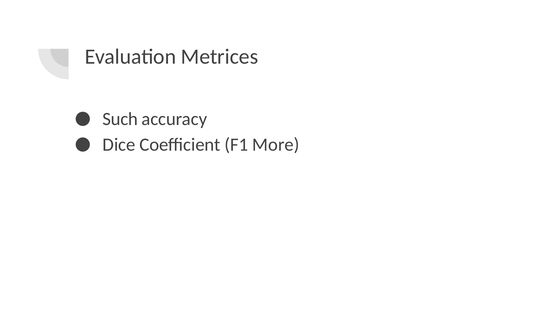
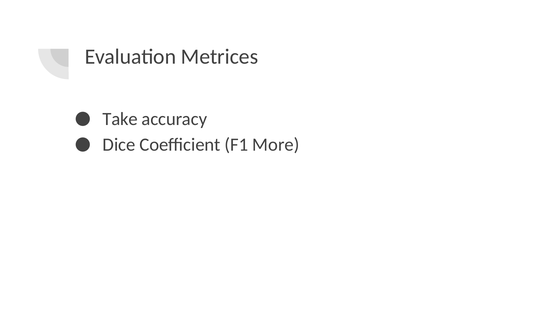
Such: Such -> Take (120, 119)
